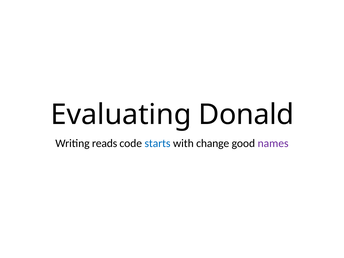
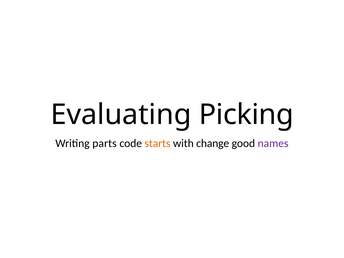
Donald: Donald -> Picking (246, 115)
reads: reads -> parts (104, 143)
starts colour: blue -> orange (158, 143)
